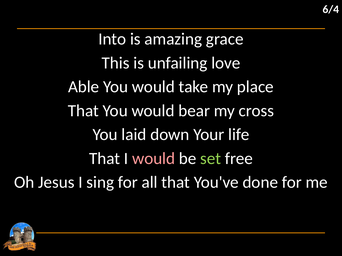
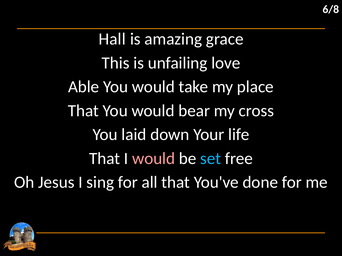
6/4: 6/4 -> 6/8 (331, 9)
Into: Into -> Hall (112, 39)
set colour: light green -> light blue (211, 159)
